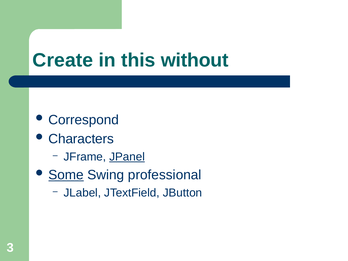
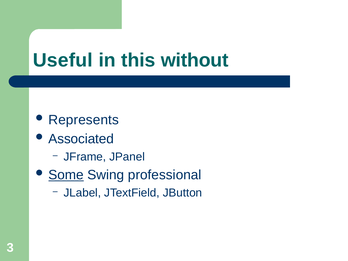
Create: Create -> Useful (63, 60)
Correspond: Correspond -> Represents (84, 120)
Characters: Characters -> Associated (81, 139)
JPanel underline: present -> none (127, 157)
